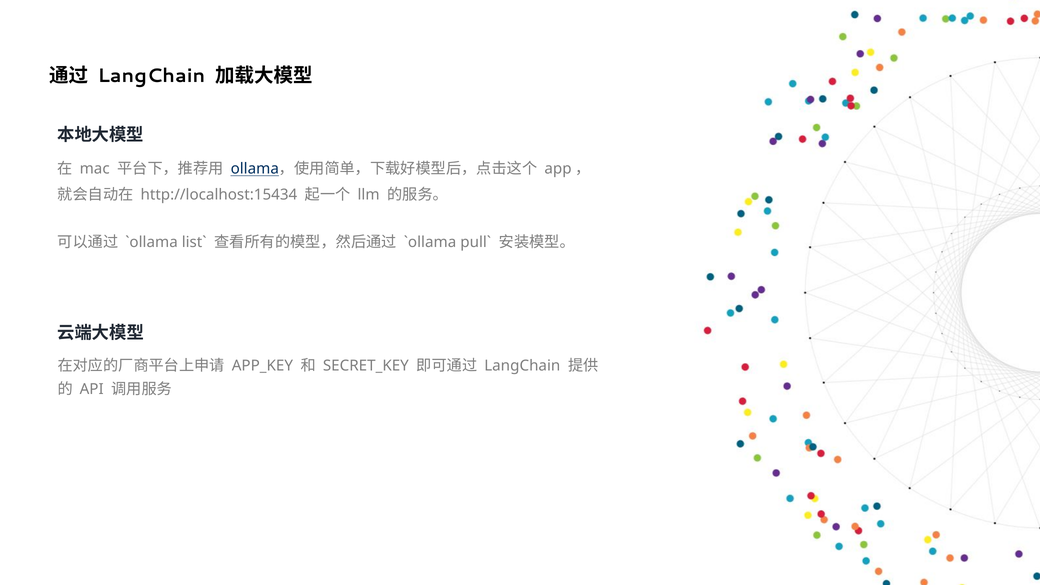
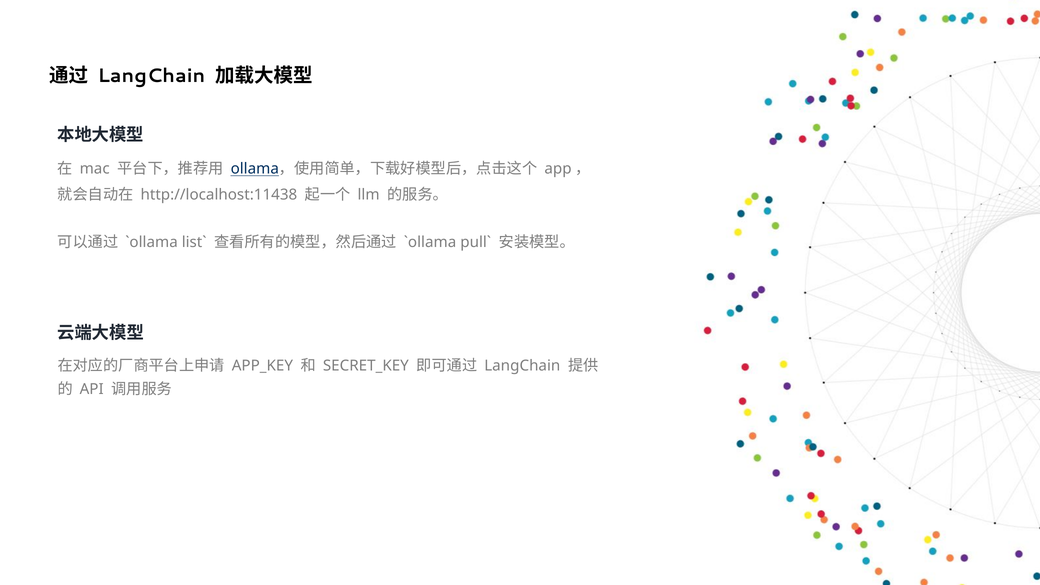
http://localhost:15434: http://localhost:15434 -> http://localhost:11438 (219, 195)
